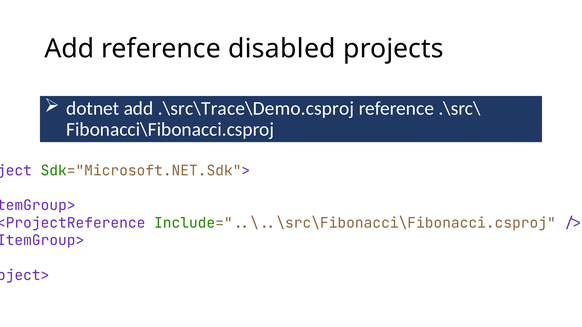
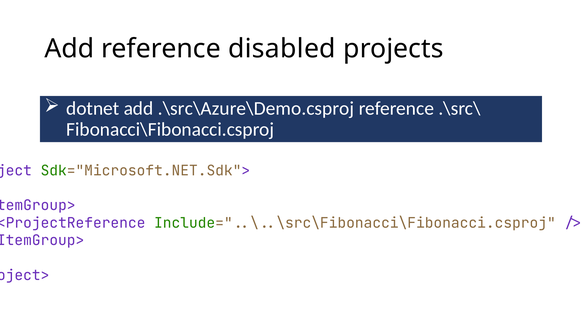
.\src\Trace\Demo.csproj: .\src\Trace\Demo.csproj -> .\src\Azure\Demo.csproj (256, 109)
